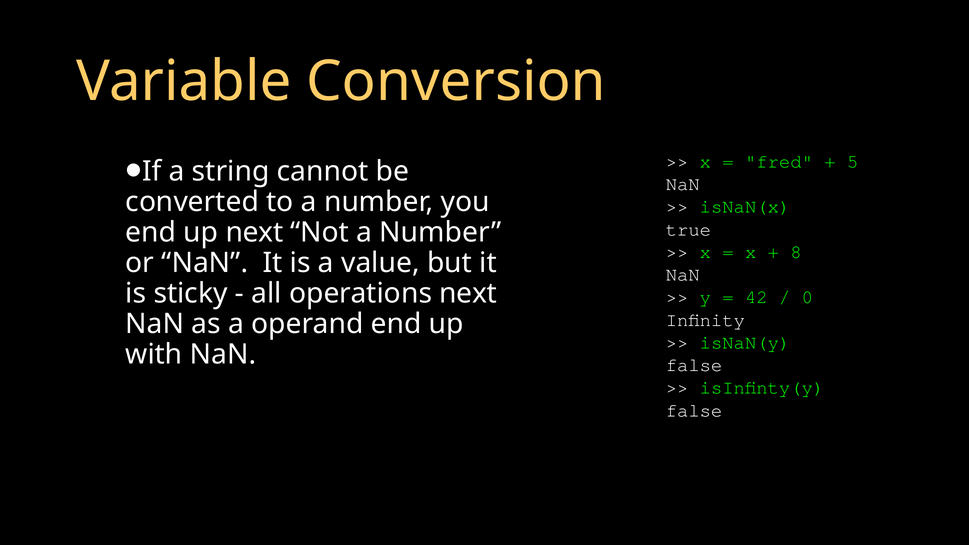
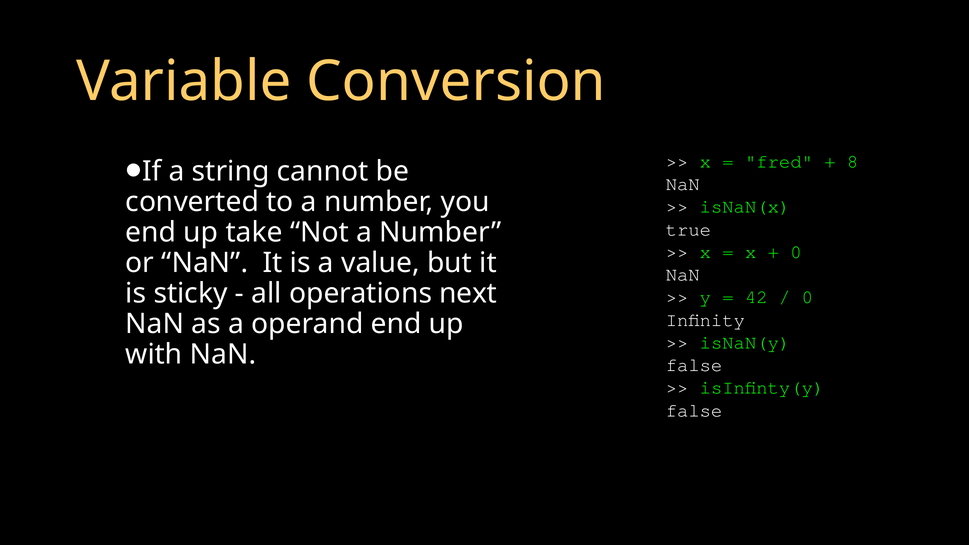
5: 5 -> 8 (853, 162)
up next: next -> take (254, 232)
8: 8 -> 0 (796, 252)
